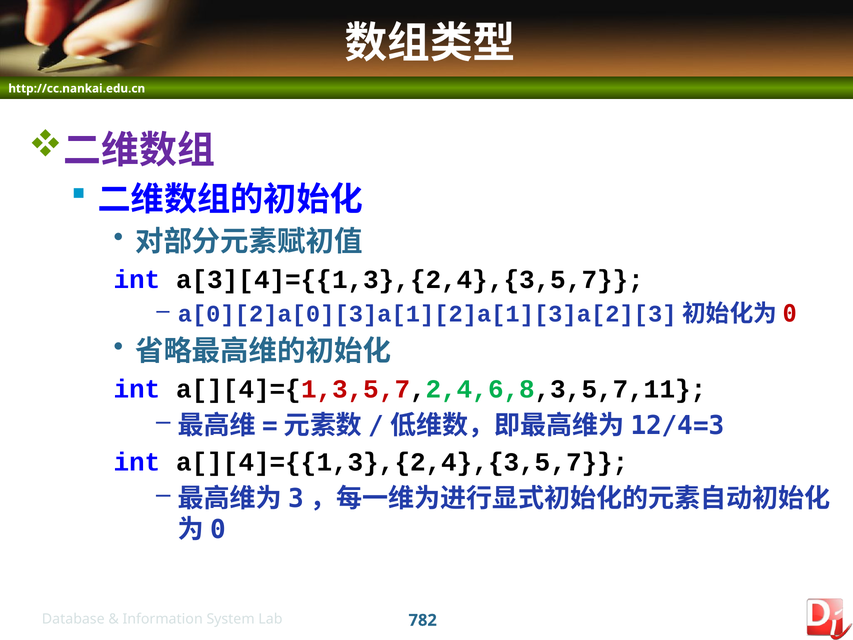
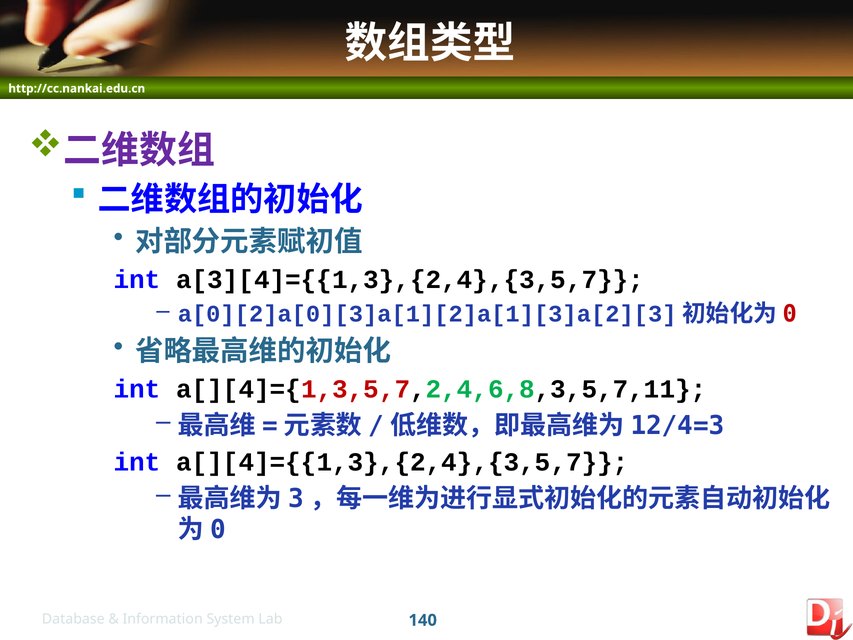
782: 782 -> 140 (423, 620)
